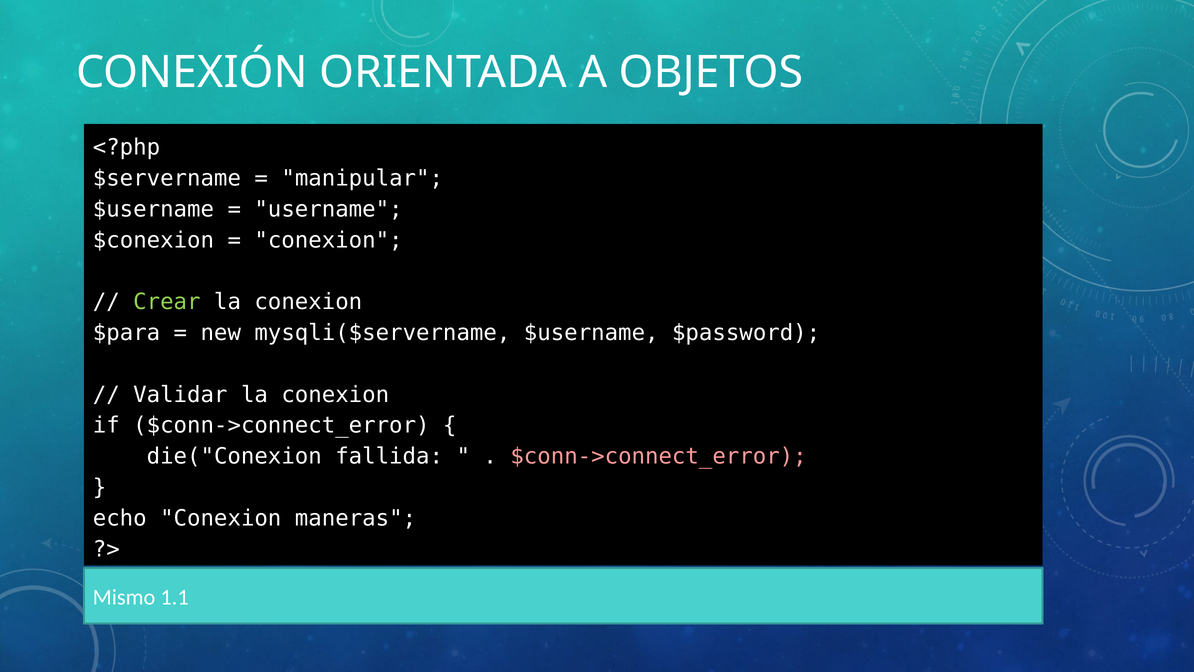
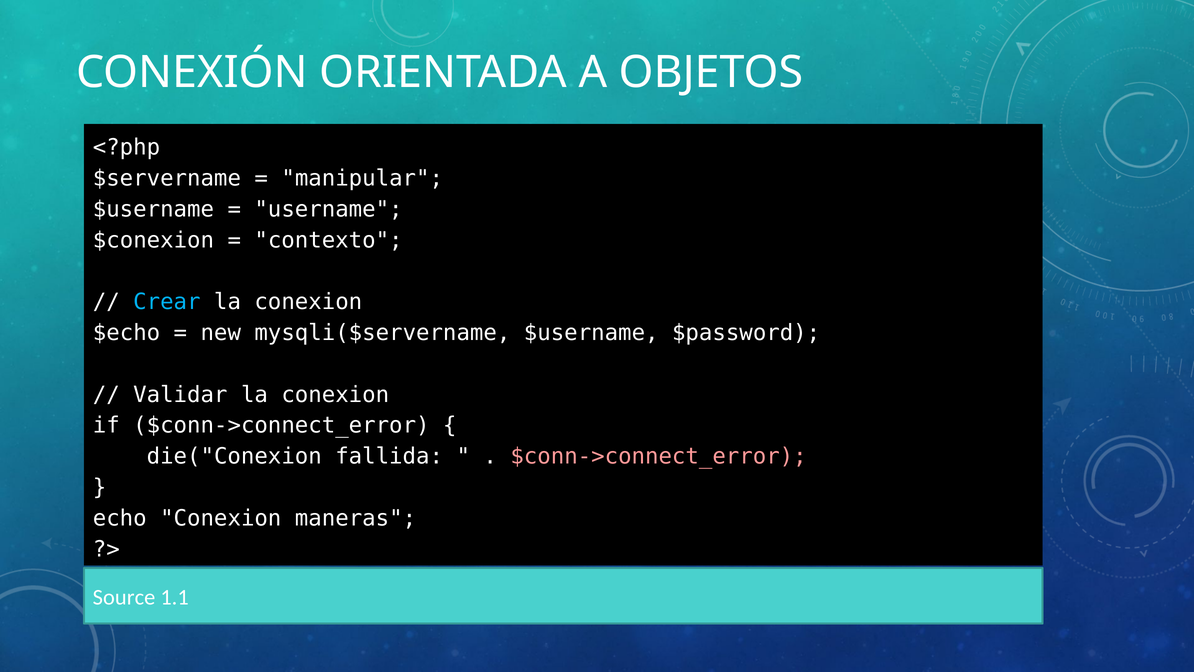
conexion: conexion -> contexto (329, 240)
Crear colour: light green -> light blue (167, 302)
$para: $para -> $echo (127, 333)
Mismo: Mismo -> Source (124, 597)
